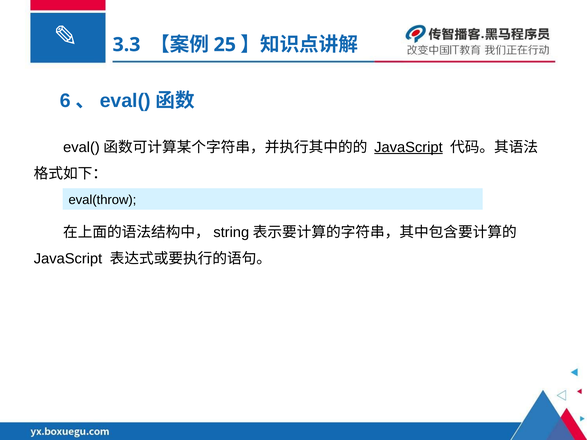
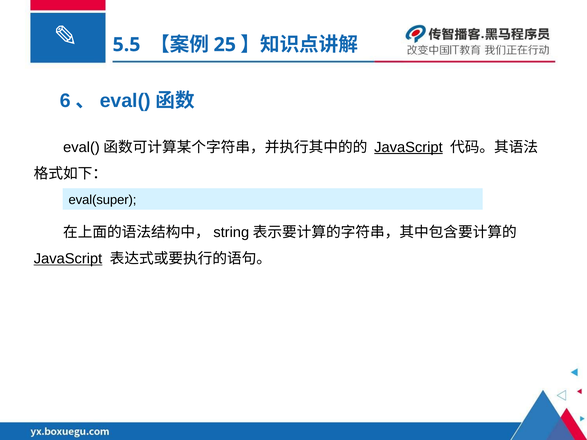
3.3: 3.3 -> 5.5 (126, 45)
eval(throw: eval(throw -> eval(super (102, 200)
JavaScript underline: none -> present (68, 259)
